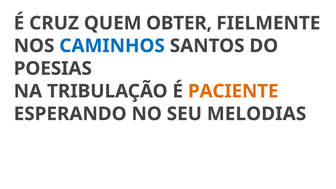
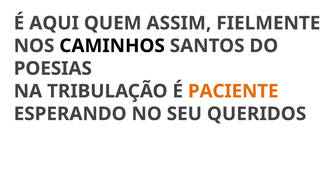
CRUZ: CRUZ -> AQUI (54, 23)
OBTER: OBTER -> ASSIM (179, 23)
CAMINHOS colour: blue -> black (112, 46)
MELODIAS: MELODIAS -> QUERIDOS (257, 114)
